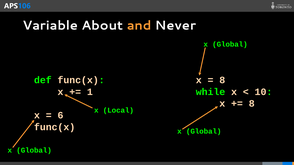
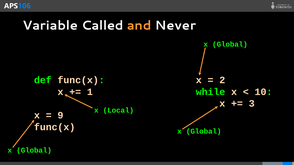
About: About -> Called (102, 26)
8: 8 -> 2 (222, 80)
8: 8 -> 3 (252, 104)
6: 6 -> 9 (60, 116)
